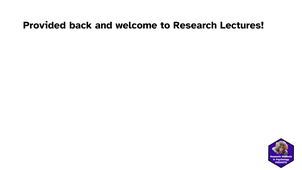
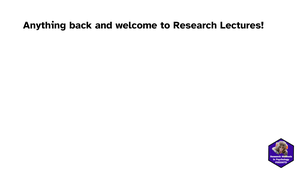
Provided: Provided -> Anything (45, 25)
